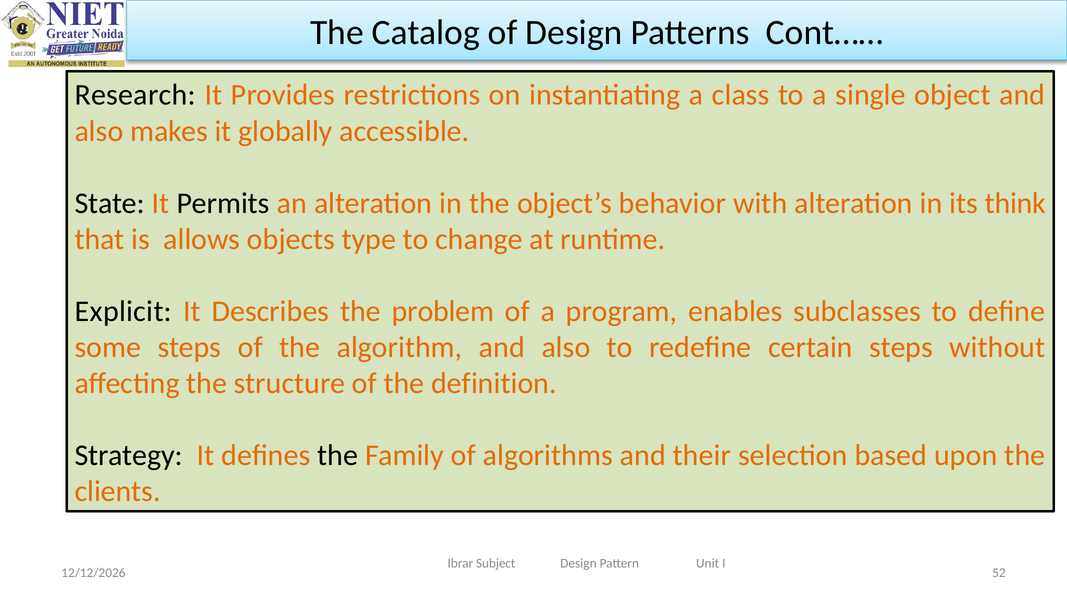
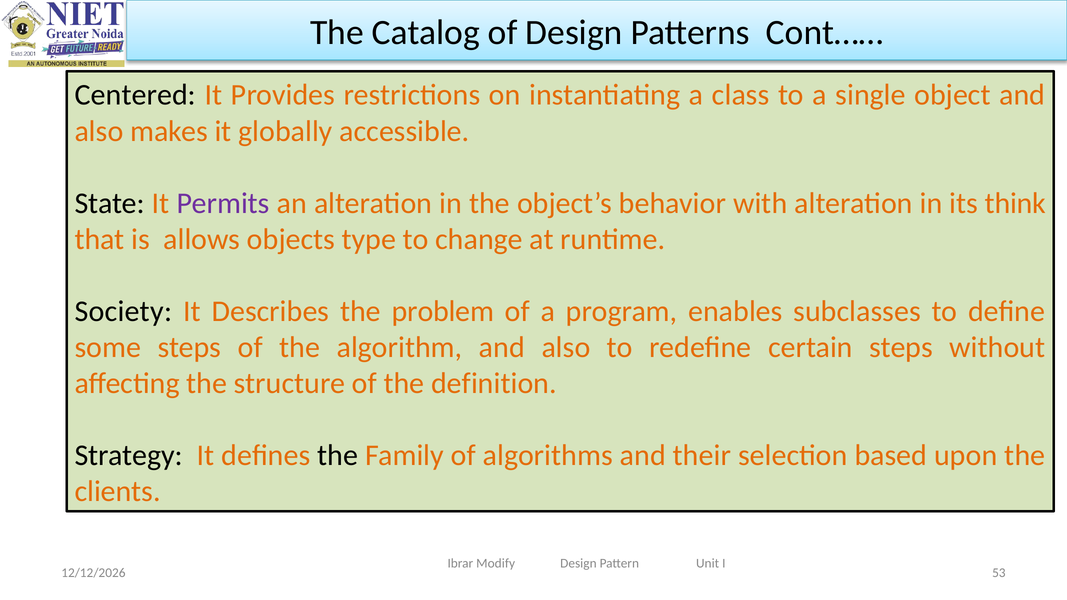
Research: Research -> Centered (135, 95)
Permits colour: black -> purple (223, 203)
Explicit: Explicit -> Society (123, 311)
Subject: Subject -> Modify (496, 564)
52: 52 -> 53 (999, 573)
